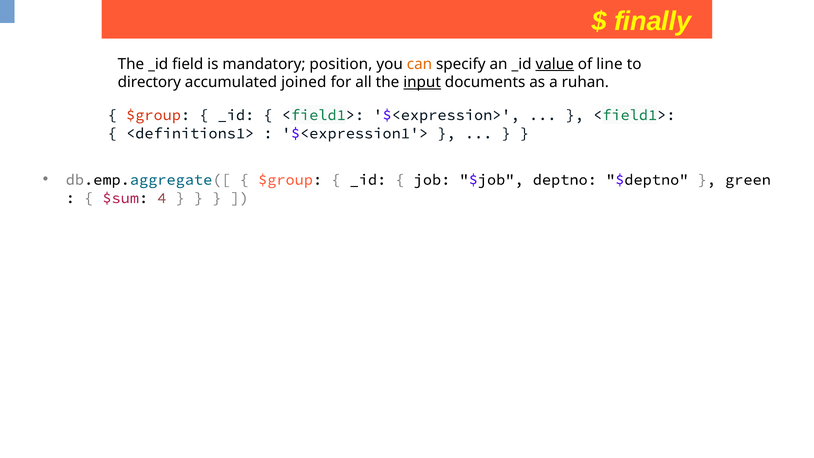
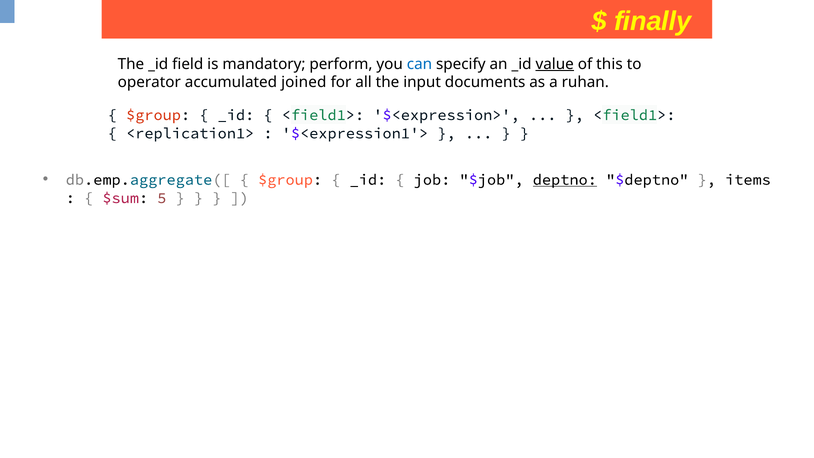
position: position -> perform (341, 64)
can colour: orange -> blue (419, 64)
line: line -> this (609, 64)
directory: directory -> operator (149, 82)
input underline: present -> none (422, 82)
<definitions1>: <definitions1> -> <replication1> (190, 133)
deptno underline: none -> present (565, 180)
green: green -> items (748, 180)
4: 4 -> 5 (162, 198)
